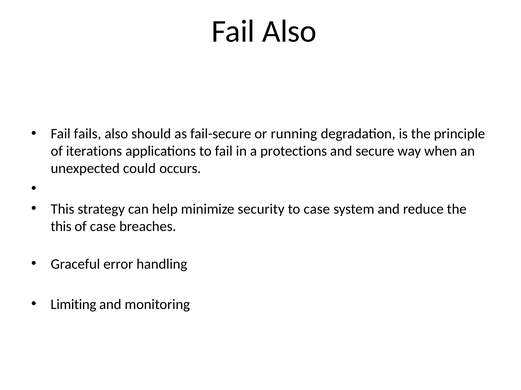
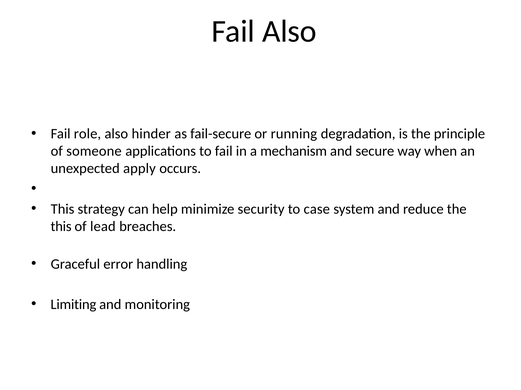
fails: fails -> role (87, 134)
should: should -> hinder (151, 134)
iterations: iterations -> someone (94, 152)
protections: protections -> mechanism (294, 152)
could: could -> apply (139, 169)
of case: case -> lead (103, 227)
